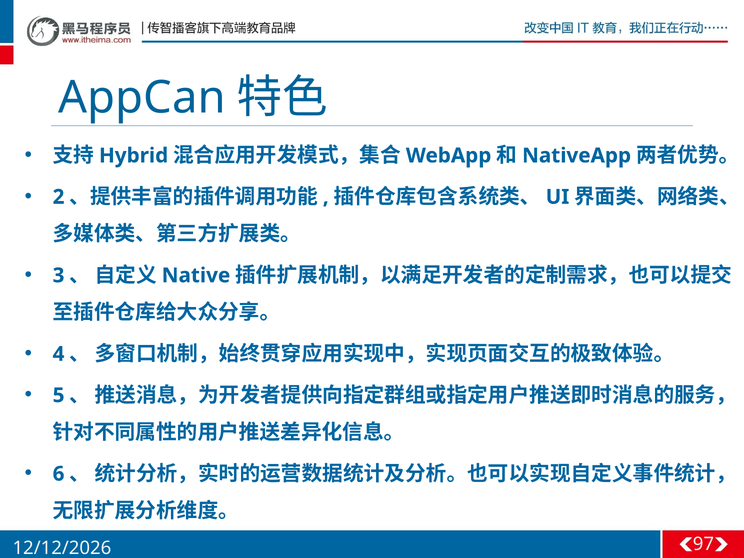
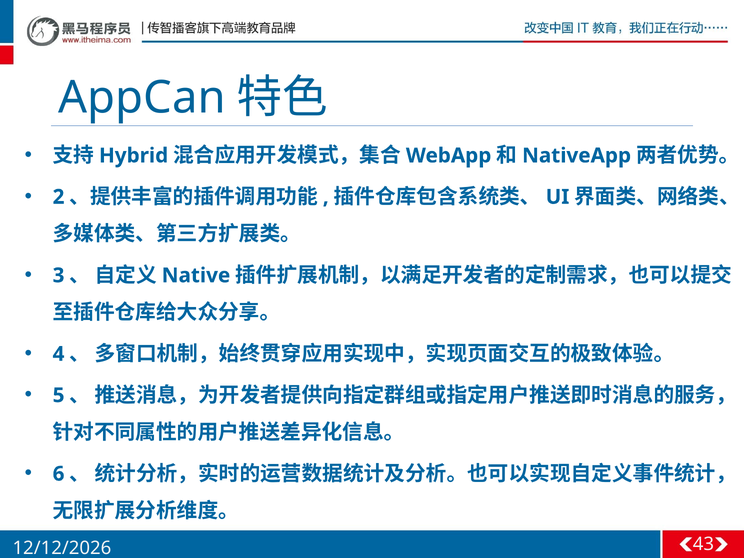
97: 97 -> 43 (703, 544)
